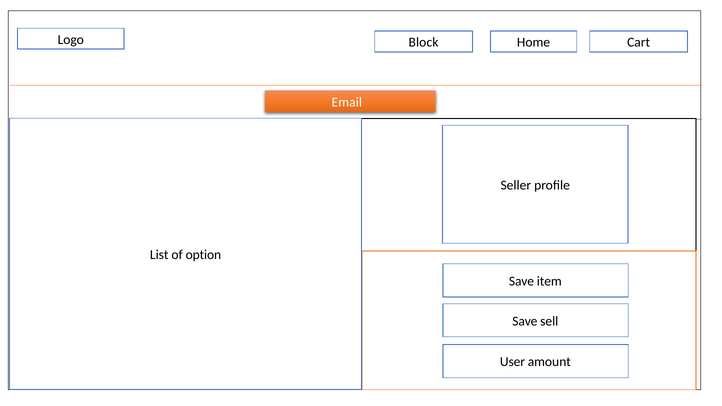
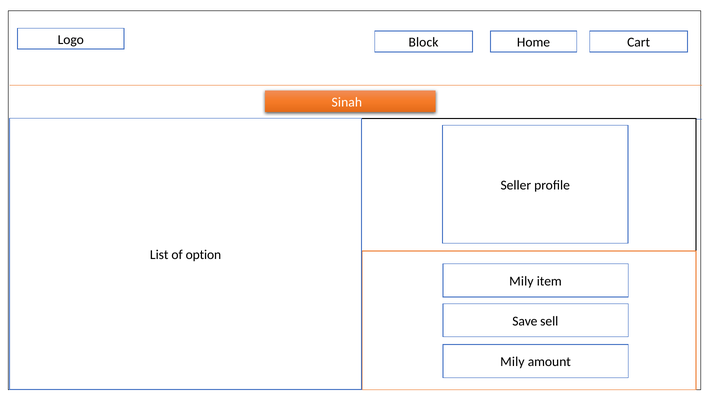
Email: Email -> Sinah (347, 102)
Save: Save -> Mily (521, 281)
User: User -> Mily (512, 362)
